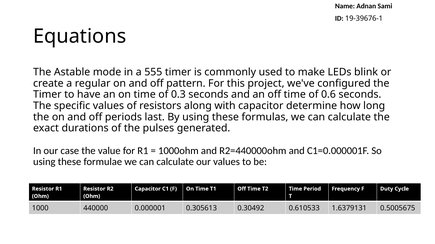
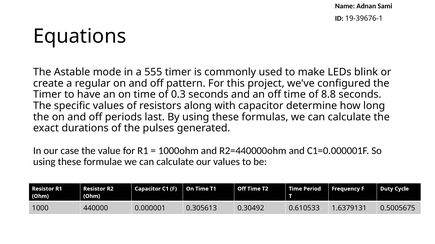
0.6: 0.6 -> 8.8 (328, 95)
